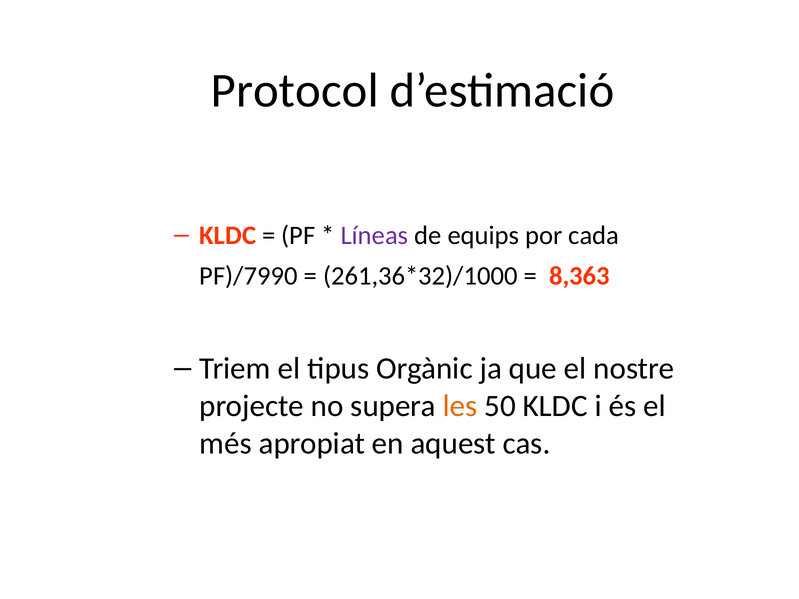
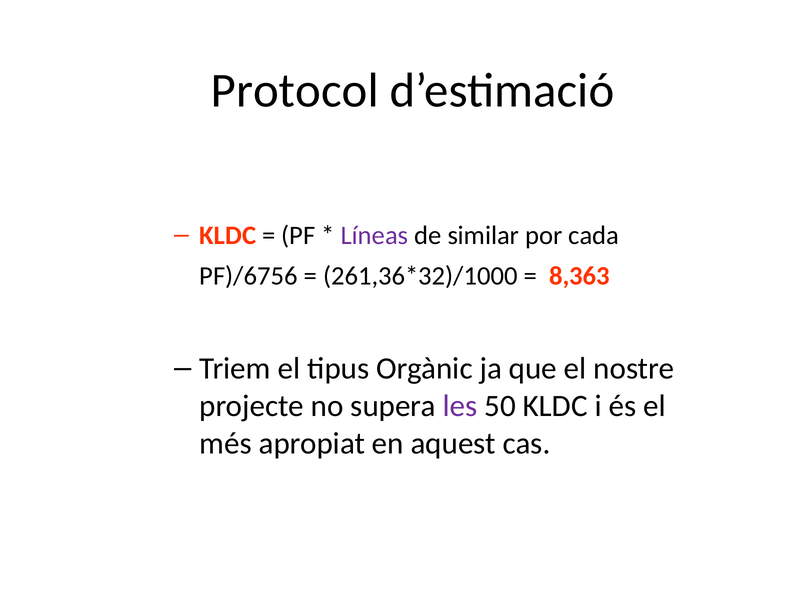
equips: equips -> similar (483, 235)
PF)/7990: PF)/7990 -> PF)/6756 (249, 276)
les colour: orange -> purple (460, 406)
